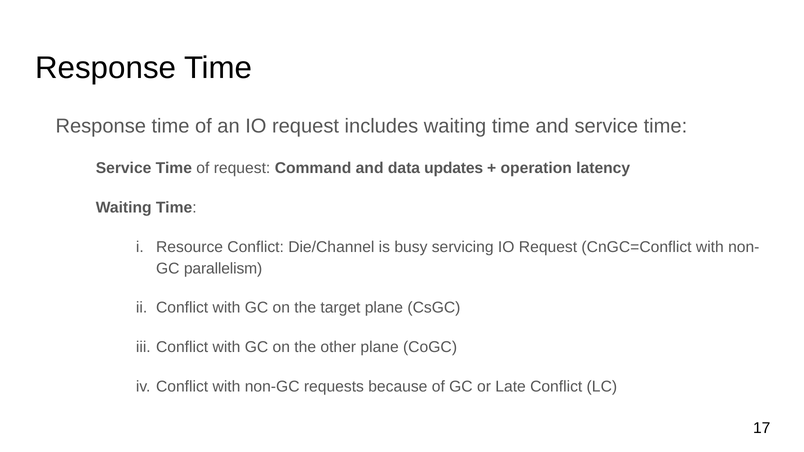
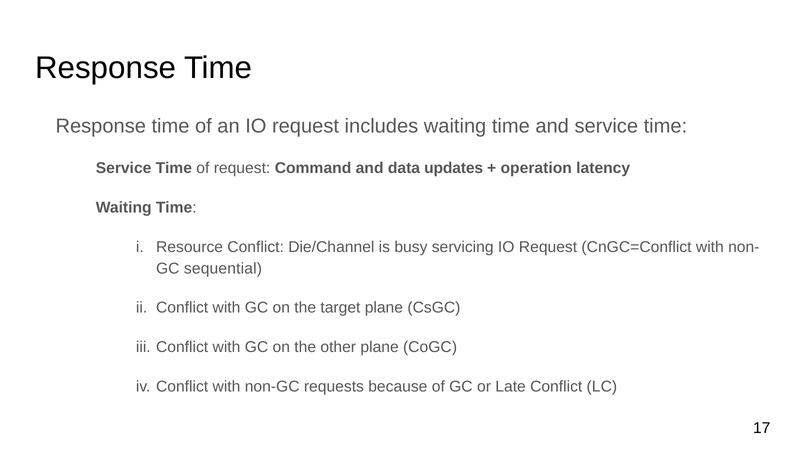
parallelism: parallelism -> sequential (223, 269)
